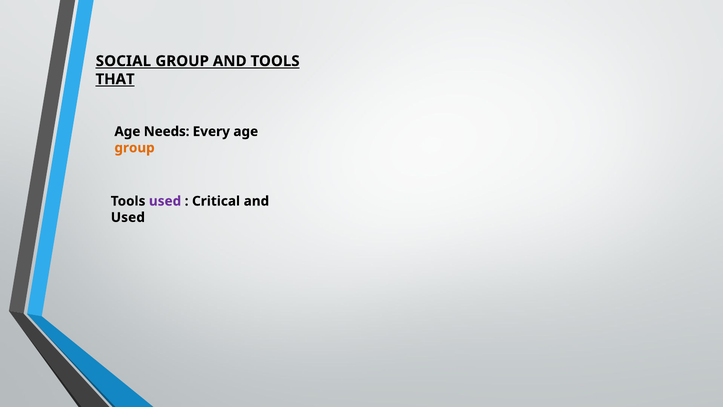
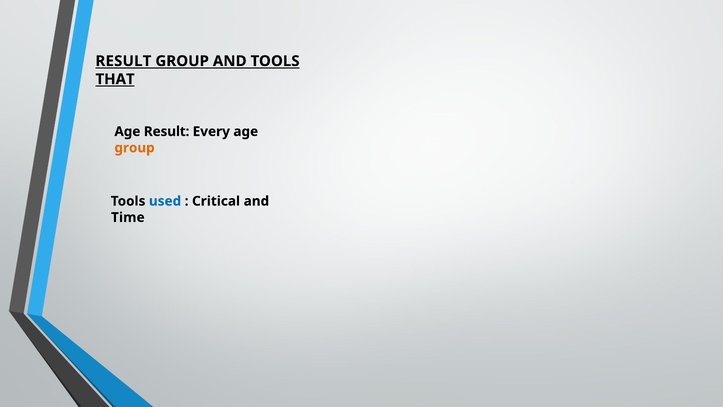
SOCIAL: SOCIAL -> RESULT (123, 61)
Age Needs: Needs -> Result (167, 131)
used colour: purple -> blue (165, 201)
Used: Used -> Time (128, 217)
